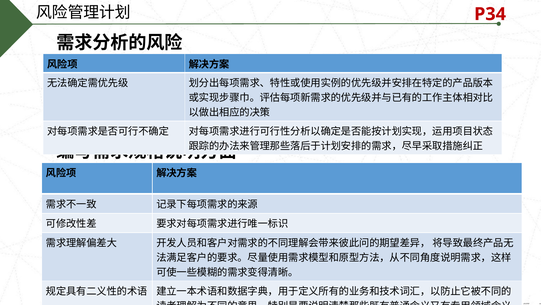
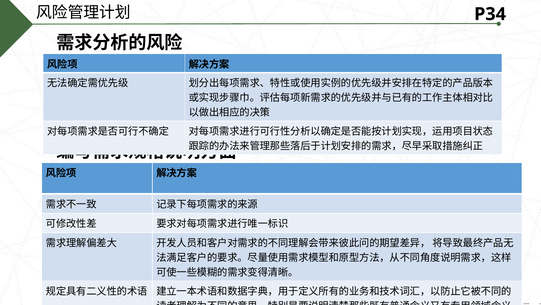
P34 colour: red -> black (490, 14)
